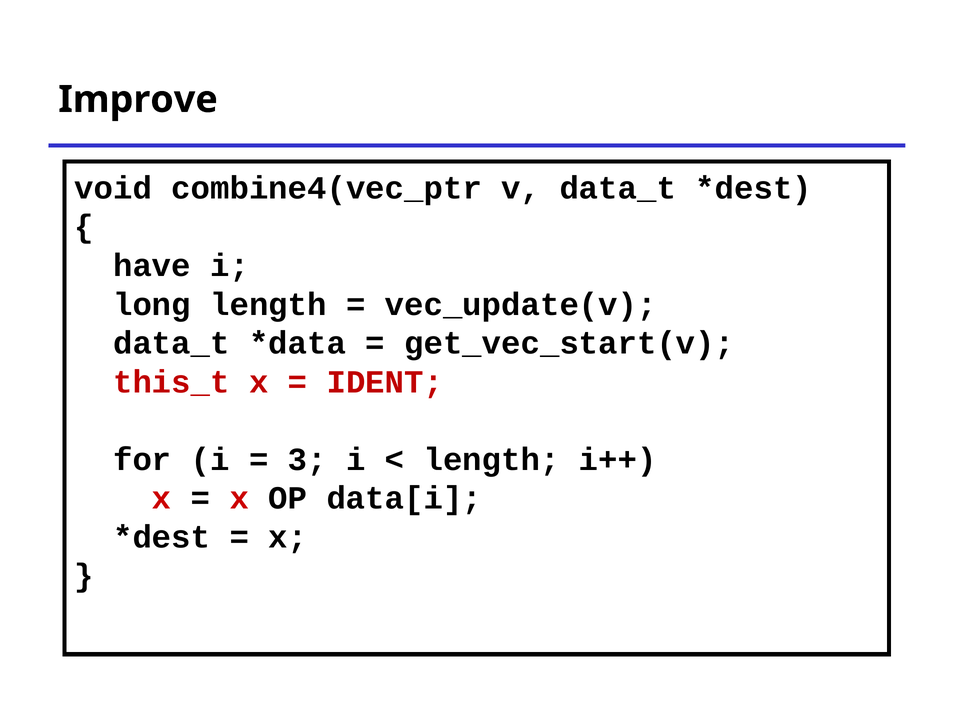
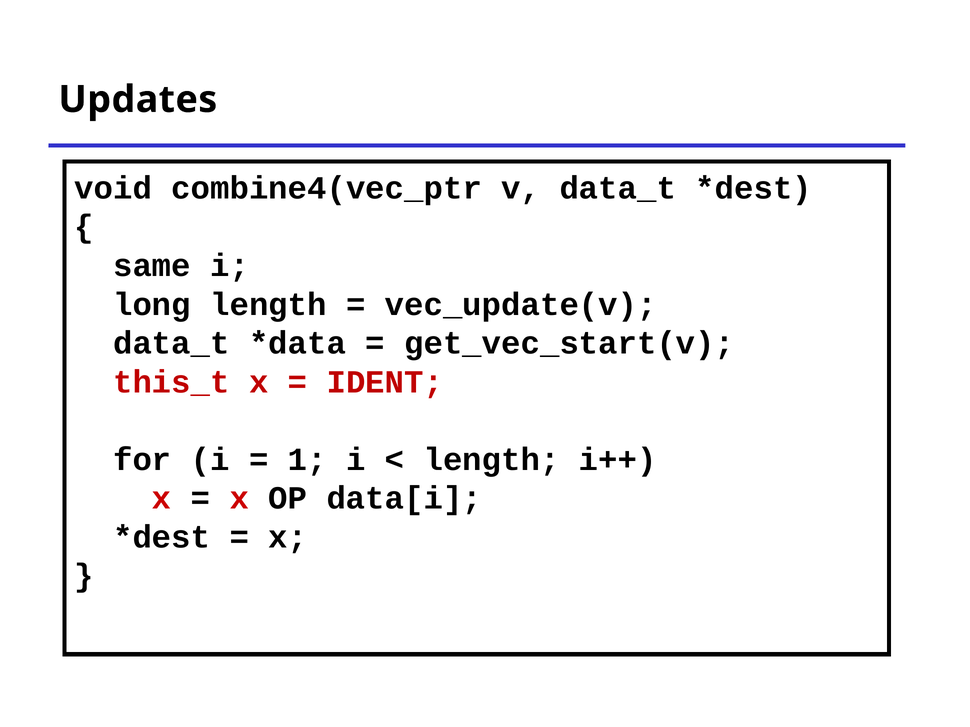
Improve: Improve -> Updates (138, 100)
have: have -> same (152, 266)
3: 3 -> 1 (307, 460)
